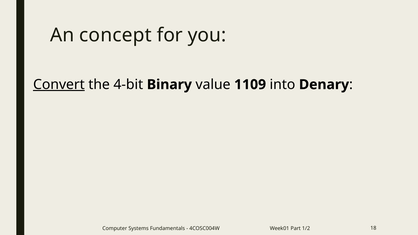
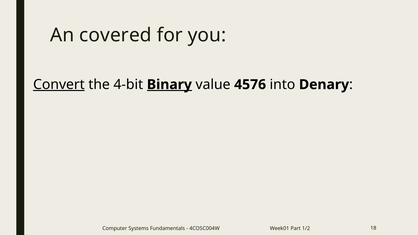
concept: concept -> covered (115, 35)
Binary underline: none -> present (169, 85)
1109: 1109 -> 4576 (250, 85)
